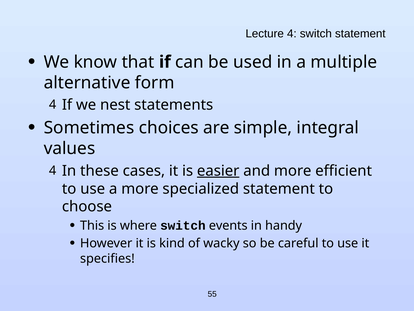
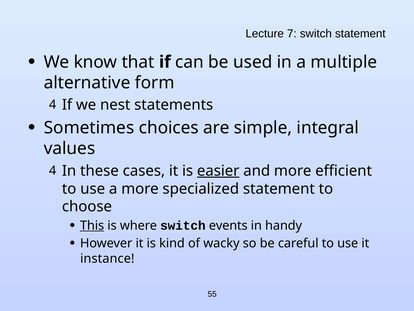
Lecture 4: 4 -> 7 (292, 34)
This underline: none -> present (92, 225)
specifies: specifies -> instance (107, 258)
